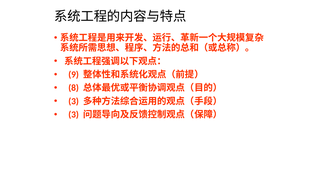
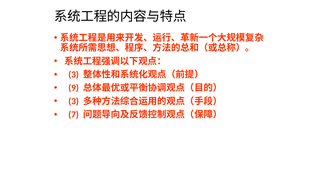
9: 9 -> 3 (74, 75)
8: 8 -> 9 (74, 88)
3: 3 -> 7 (74, 115)
